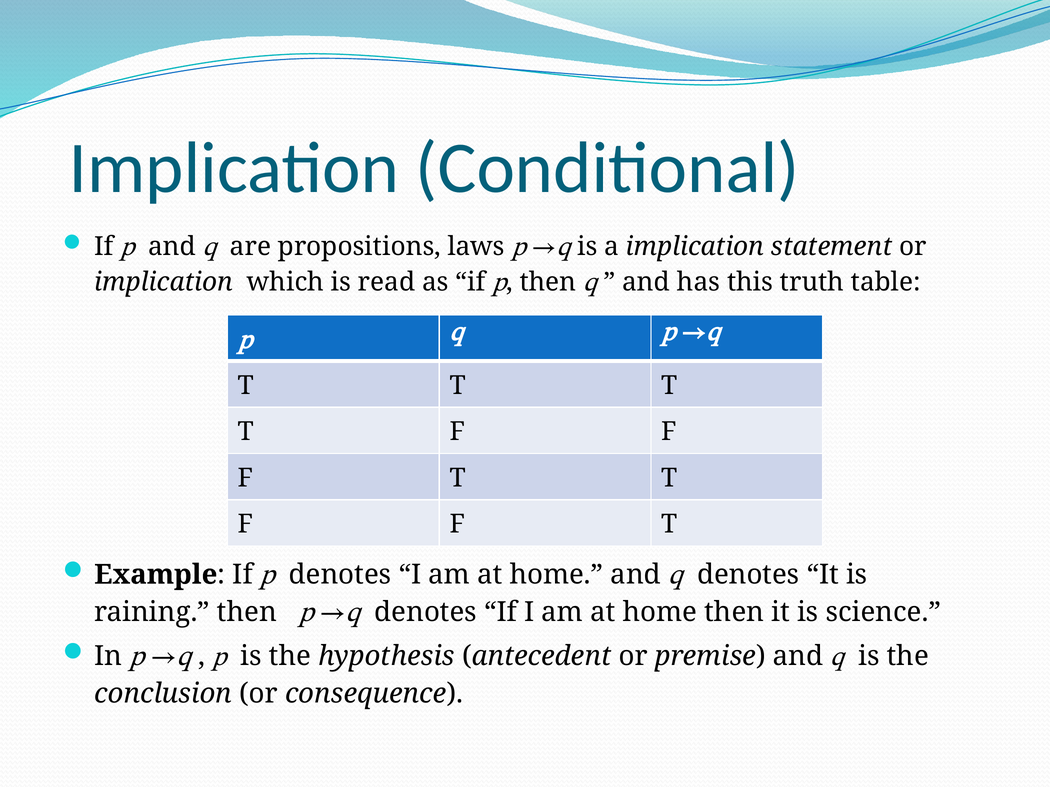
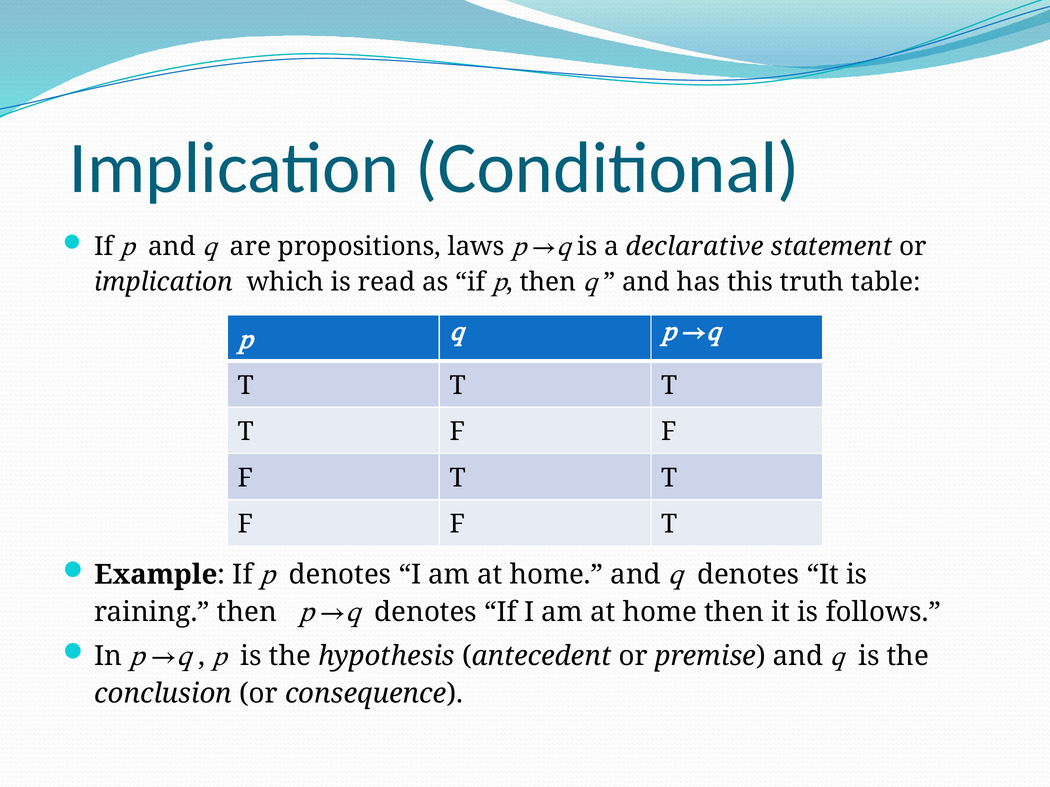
a implication: implication -> declarative (695, 247)
science: science -> follows (883, 613)
